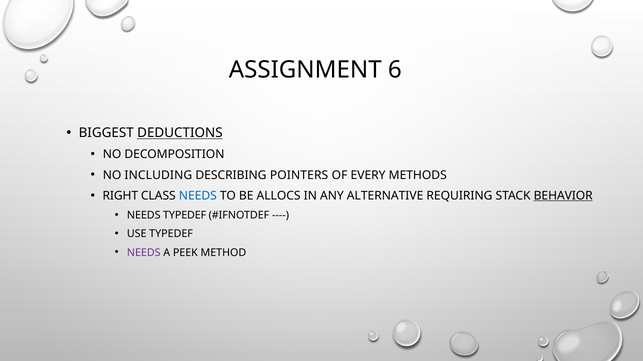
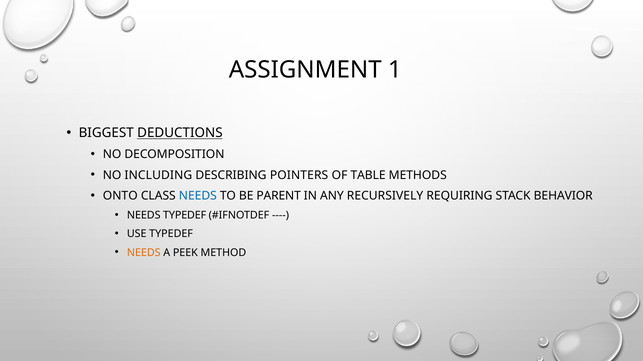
6: 6 -> 1 (395, 70)
EVERY: EVERY -> TABLE (368, 175)
RIGHT: RIGHT -> ONTO (120, 196)
ALLOCS: ALLOCS -> PARENT (279, 196)
ALTERNATIVE: ALTERNATIVE -> RECURSIVELY (385, 196)
BEHAVIOR underline: present -> none (563, 196)
NEEDS colour: purple -> orange (144, 253)
